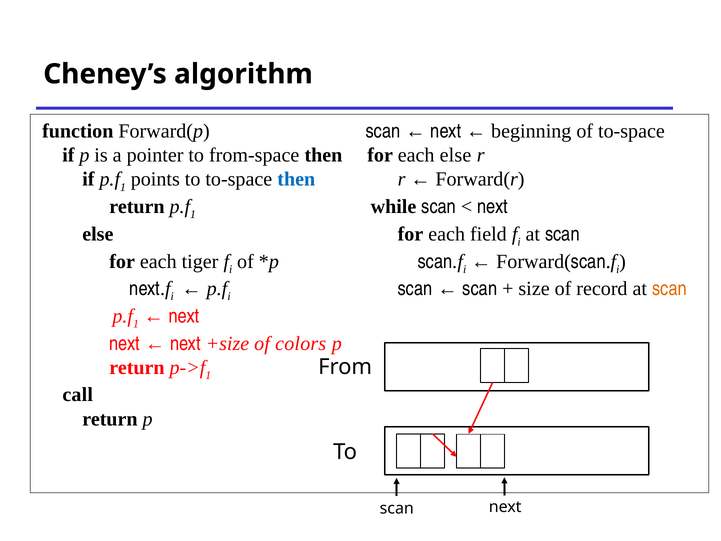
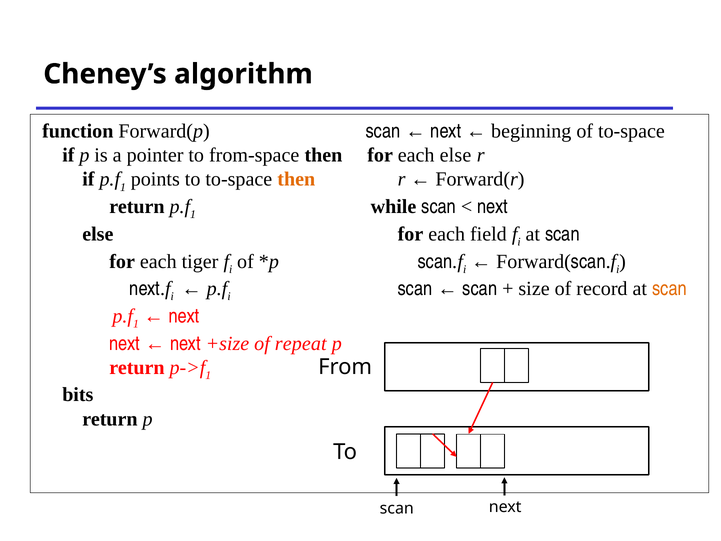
then colour: blue -> orange (296, 179)
colors: colors -> repeat (301, 343)
call: call -> bits (78, 395)
